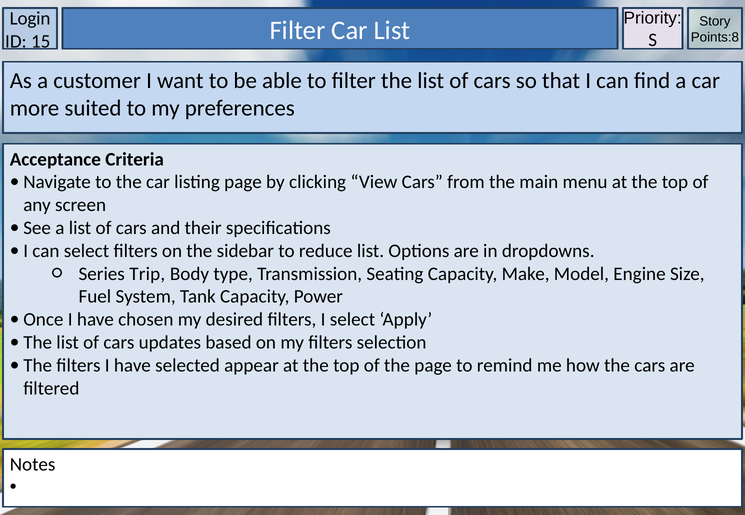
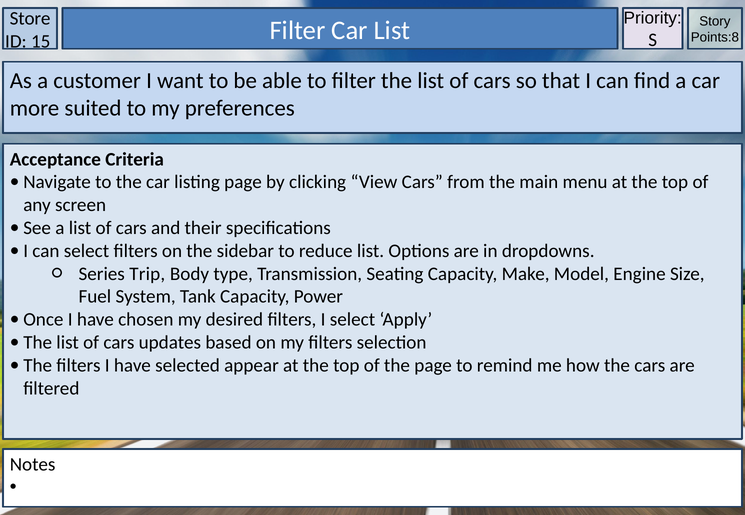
Login: Login -> Store (30, 18)
